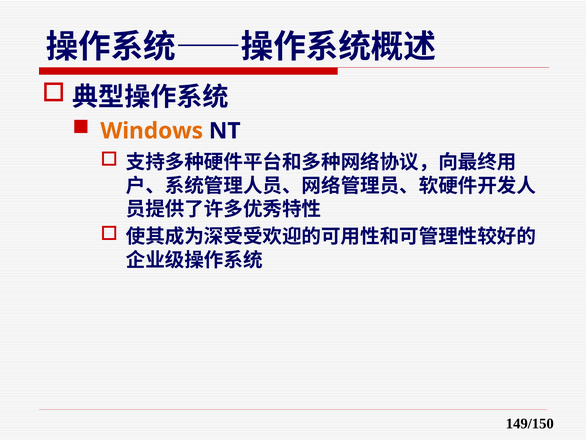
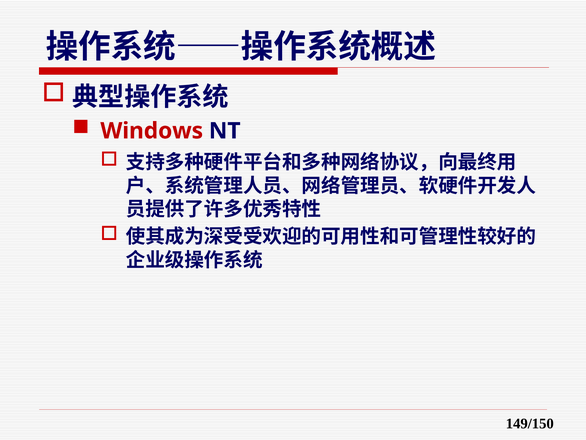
Windows colour: orange -> red (152, 131)
